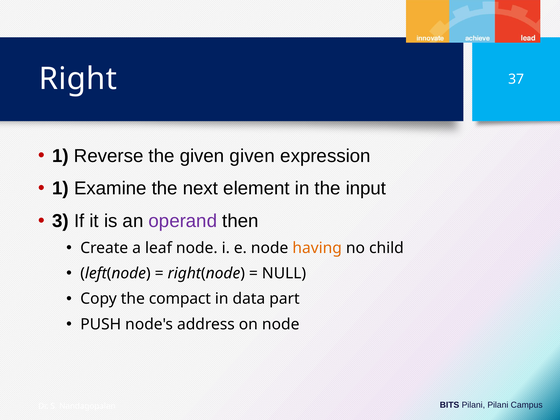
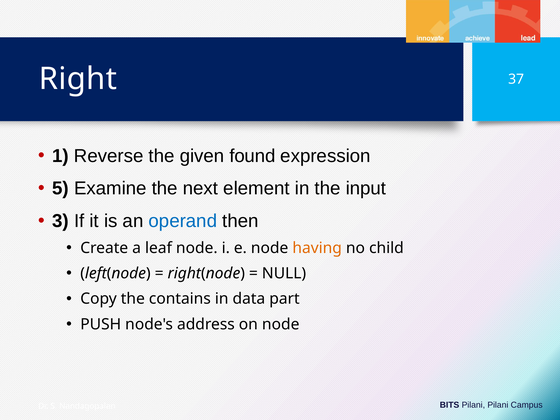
given given: given -> found (252, 156)
1: 1 -> 5 (61, 188)
operand colour: purple -> blue (183, 221)
compact: compact -> contains (180, 299)
